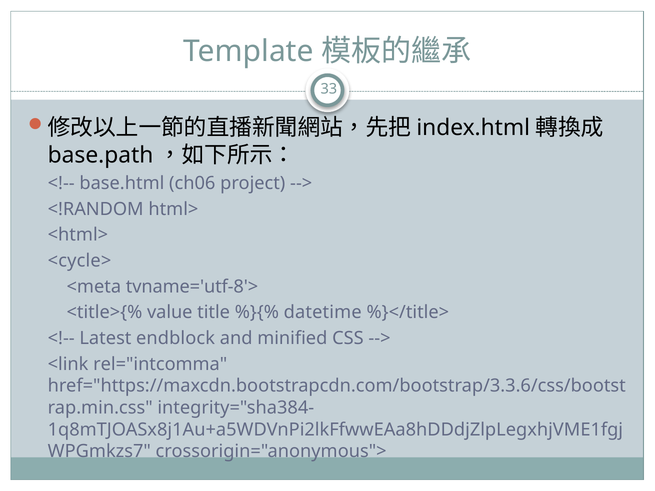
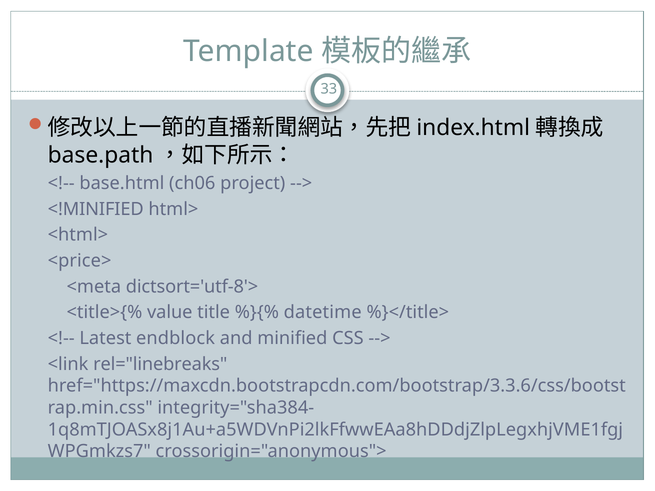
<!RANDOM: <!RANDOM -> <!MINIFIED (96, 209)
<cycle>: <cycle> -> <price> (80, 261)
tvname='utf-8'>: tvname='utf-8'> -> dictsort='utf-8'> (192, 287)
rel="intcomma: rel="intcomma -> rel="linebreaks (160, 364)
